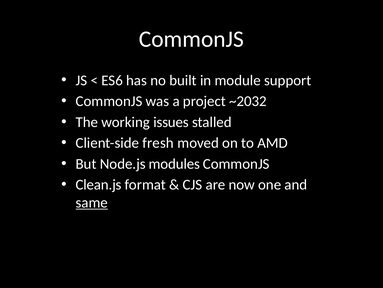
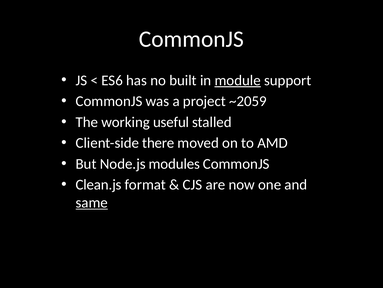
module underline: none -> present (238, 80)
~2032: ~2032 -> ~2059 (248, 101)
issues: issues -> useful (171, 122)
fresh: fresh -> there (158, 143)
